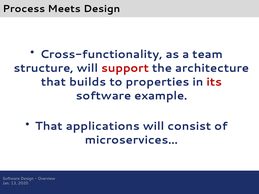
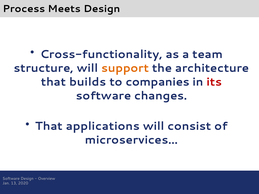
support colour: red -> orange (125, 68)
properties: properties -> companies (158, 82)
example: example -> changes (161, 96)
